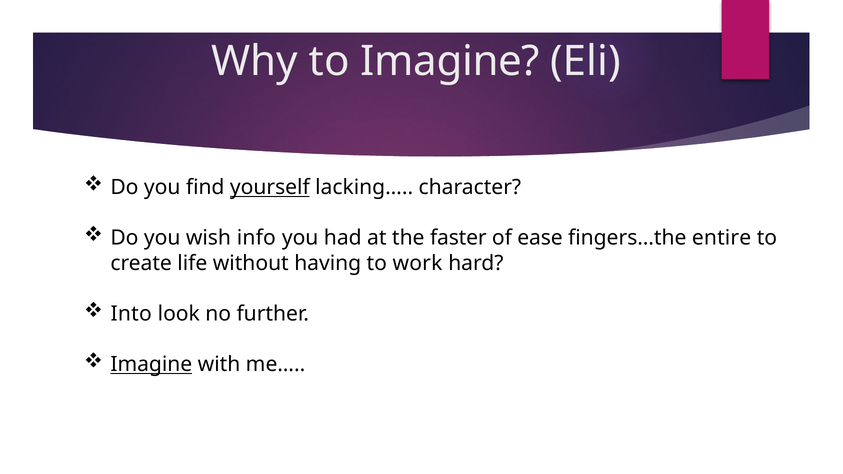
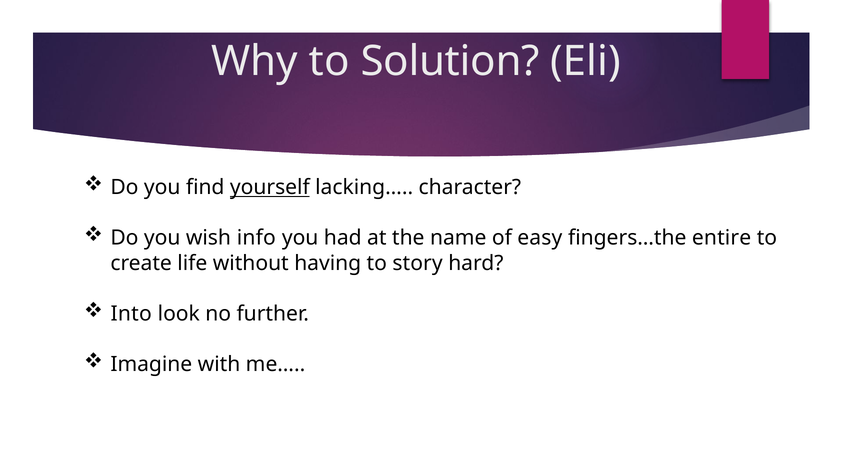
to Imagine: Imagine -> Solution (450, 62)
faster: faster -> name (458, 238)
ease: ease -> easy (540, 238)
work: work -> story (418, 263)
Imagine underline: present -> none (151, 365)
